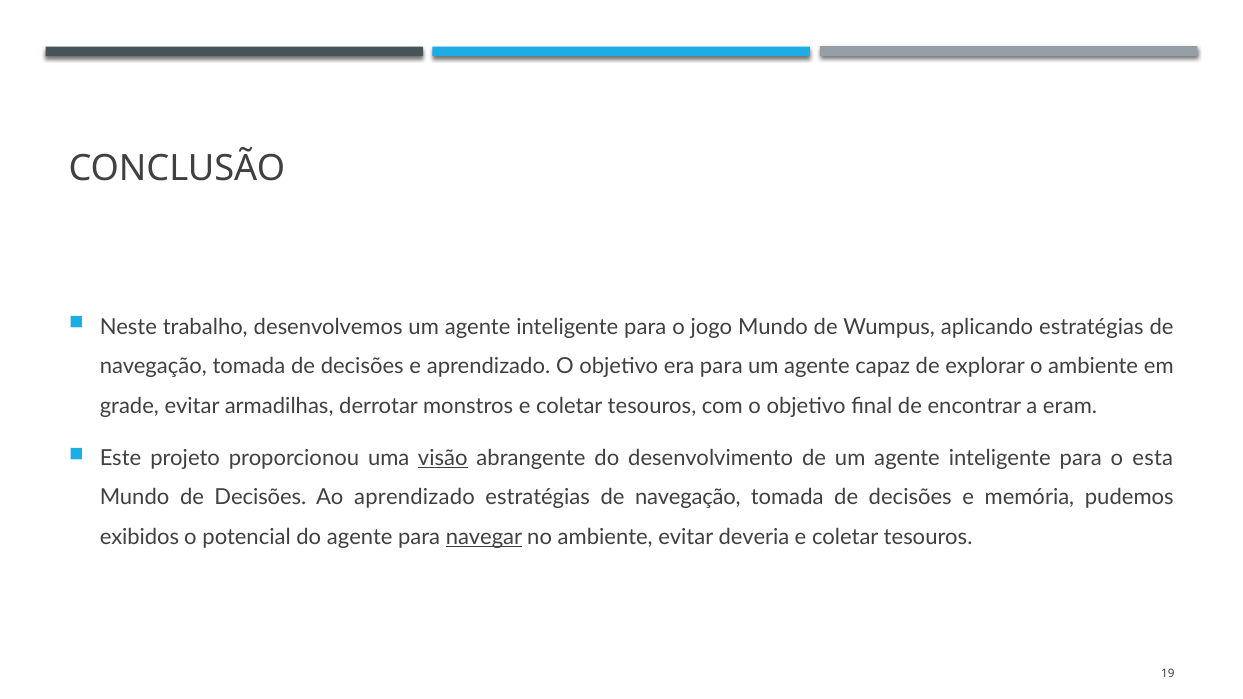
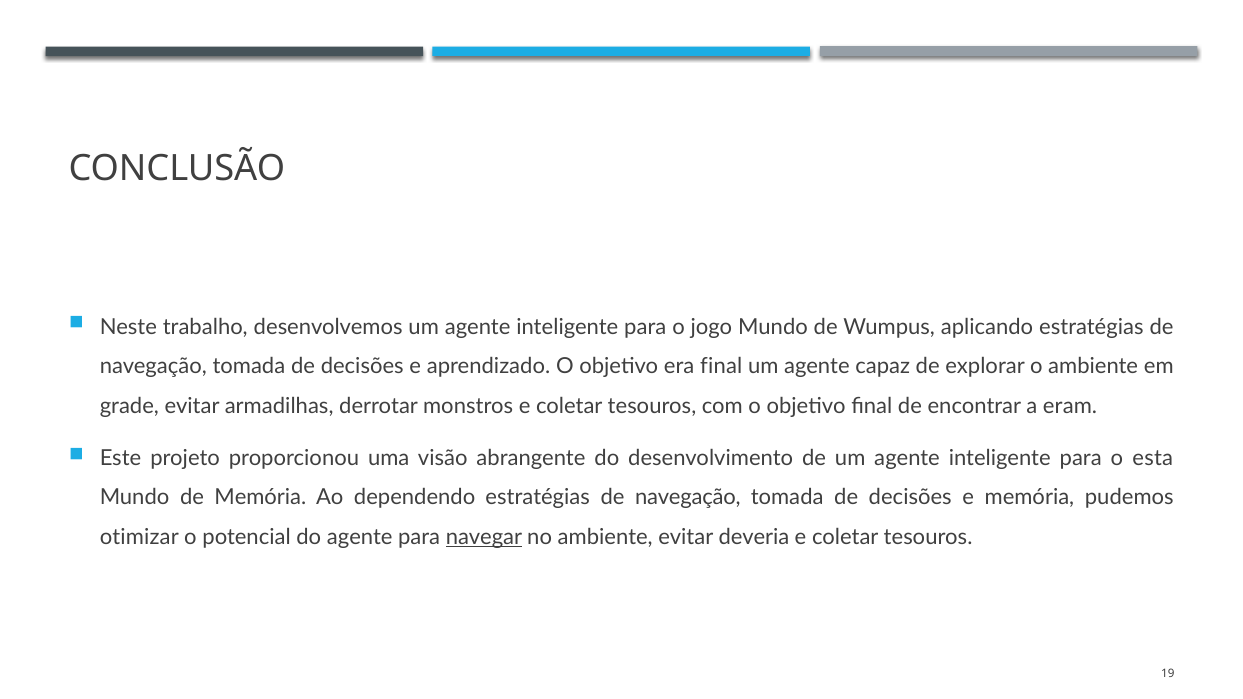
era para: para -> final (721, 366)
visão underline: present -> none (443, 458)
Mundo de Decisões: Decisões -> Memória (260, 498)
Ao aprendizado: aprendizado -> dependendo (415, 498)
exibidos: exibidos -> otimizar (139, 537)
